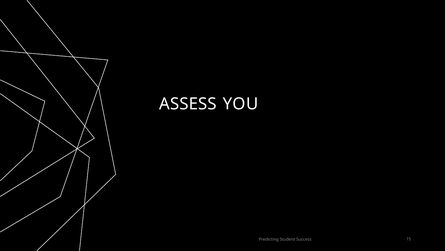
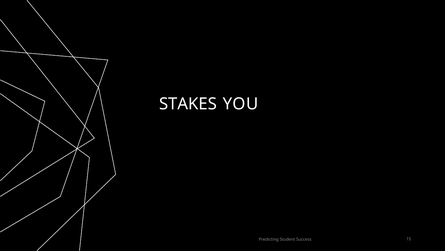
ASSESS: ASSESS -> STAKES (188, 104)
